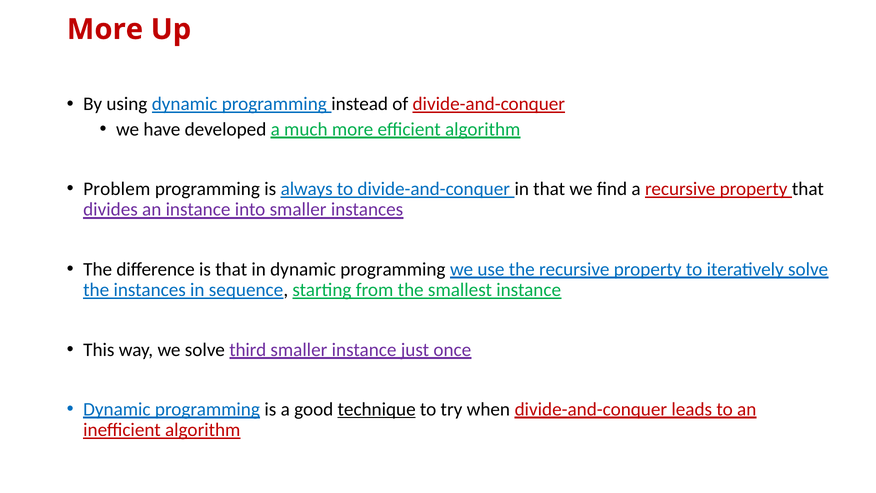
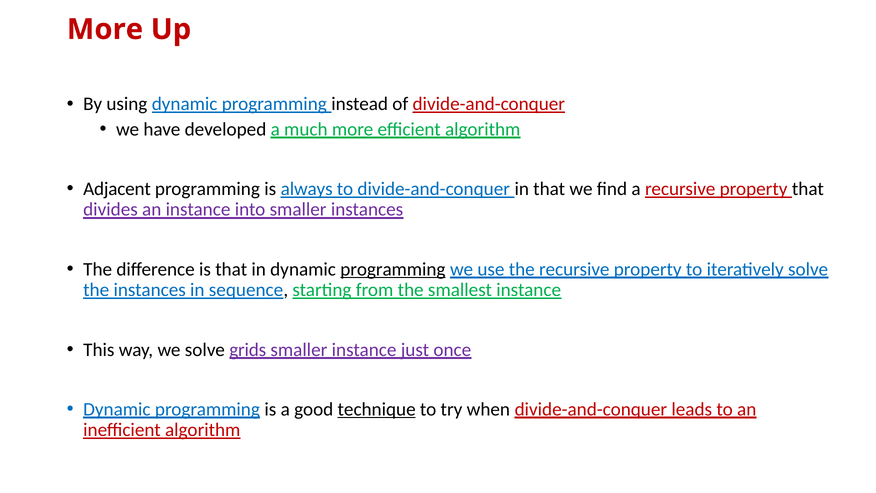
Problem: Problem -> Adjacent (117, 189)
programming underline: none -> present (393, 269)
third: third -> grids (248, 350)
